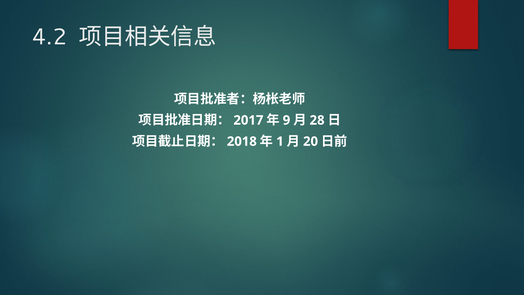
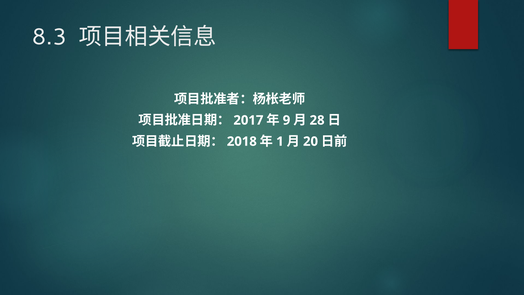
4.2: 4.2 -> 8.3 (49, 37)
